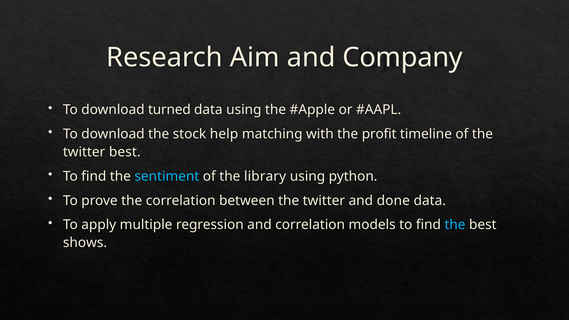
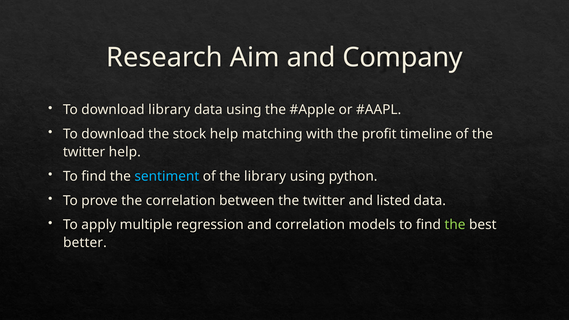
download turned: turned -> library (169, 110)
twitter best: best -> help (125, 152)
done: done -> listed (393, 201)
the colour: light blue -> light green (455, 225)
shows: shows -> better (85, 243)
